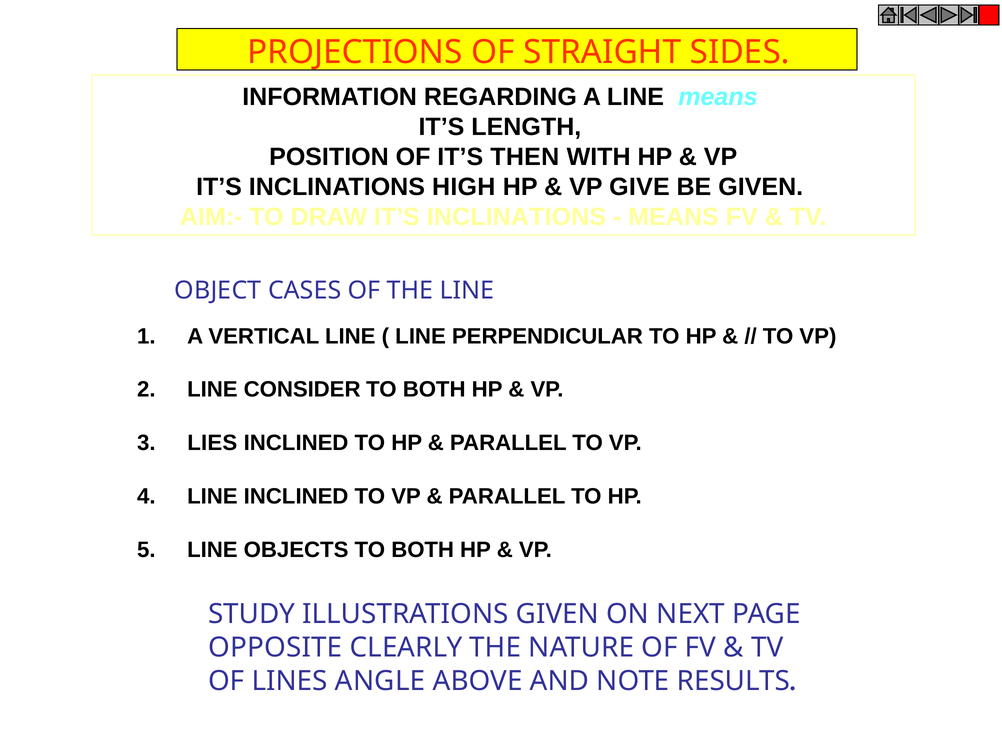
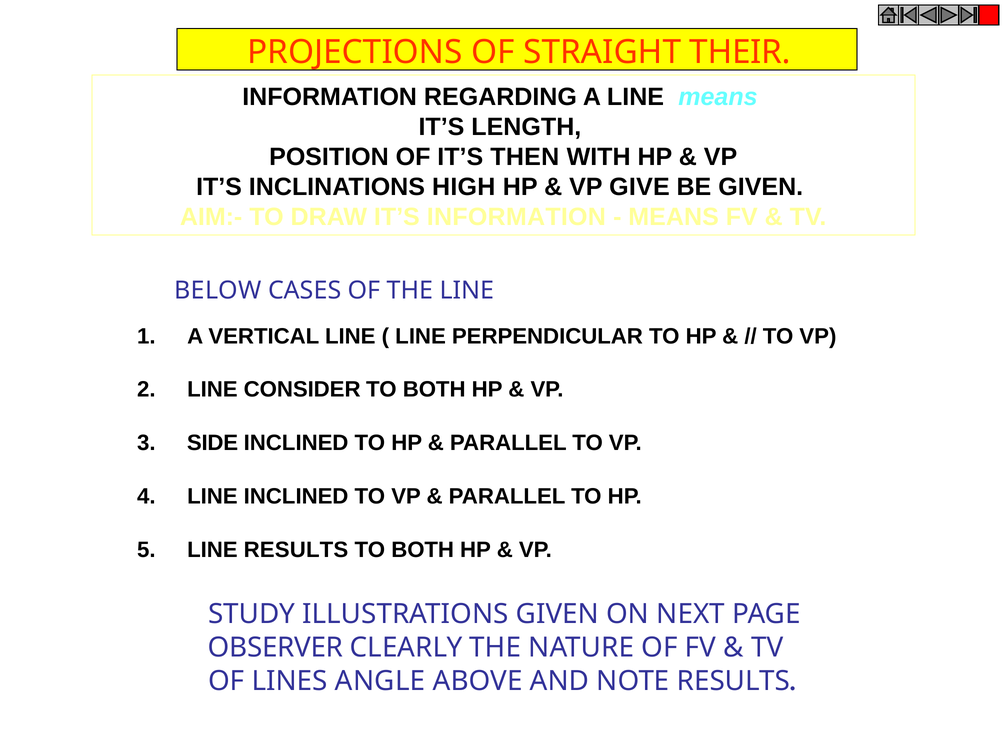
SIDES: SIDES -> THEIR (740, 52)
DRAW IT’S INCLINATIONS: INCLINATIONS -> INFORMATION (516, 217)
OBJECT: OBJECT -> BELOW (218, 290)
LIES: LIES -> SIDE (213, 443)
LINE OBJECTS: OBJECTS -> RESULTS (296, 550)
OPPOSITE: OPPOSITE -> OBSERVER (276, 648)
